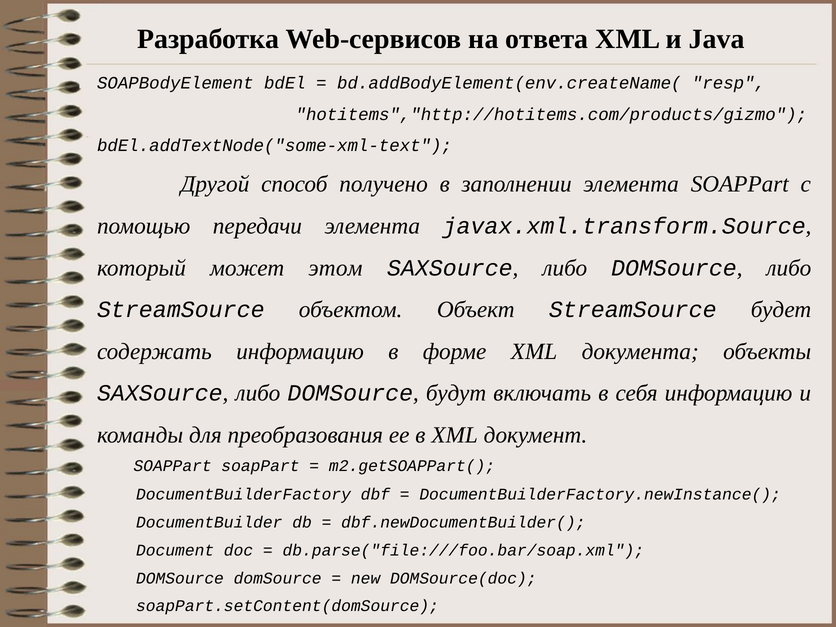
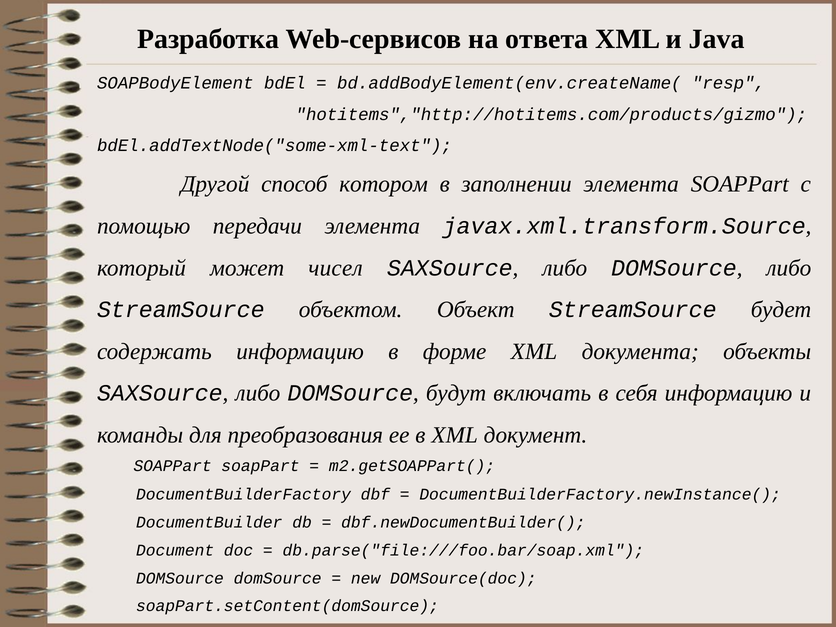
получено: получено -> котором (384, 184)
этом: этом -> чисел (335, 268)
